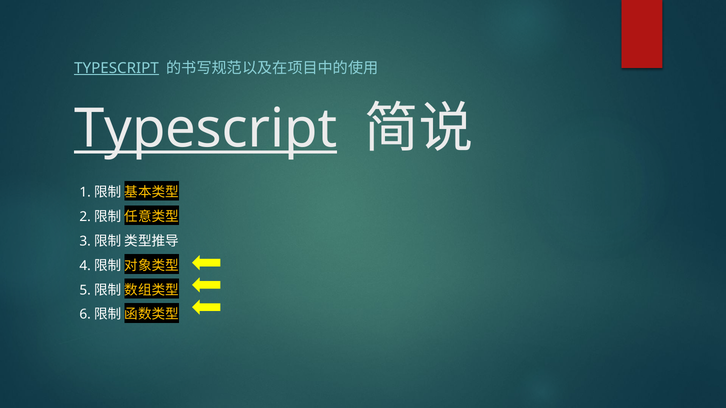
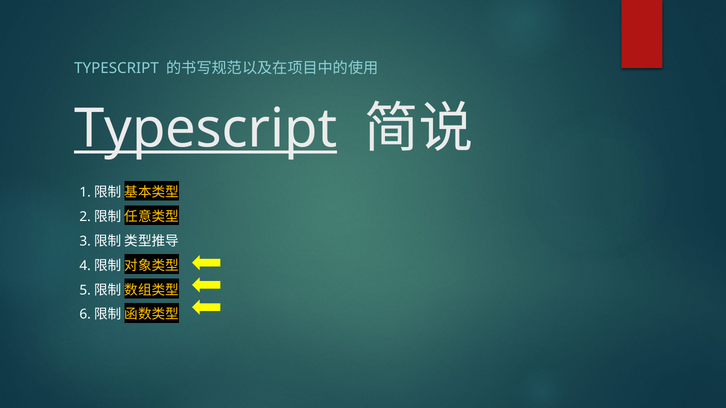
TYPESCRIPT underline: present -> none (117, 68)
